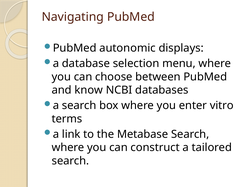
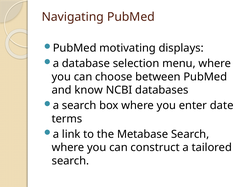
autonomic: autonomic -> motivating (128, 48)
vitro: vitro -> date (222, 106)
